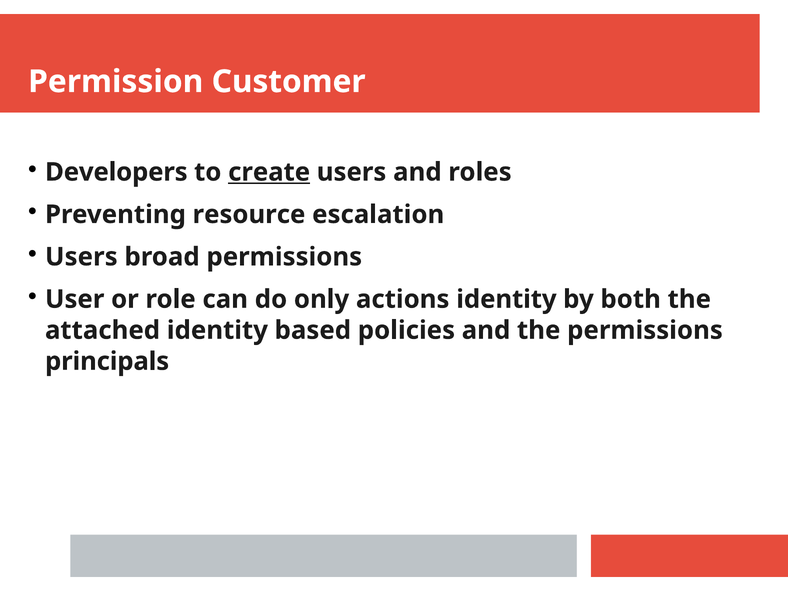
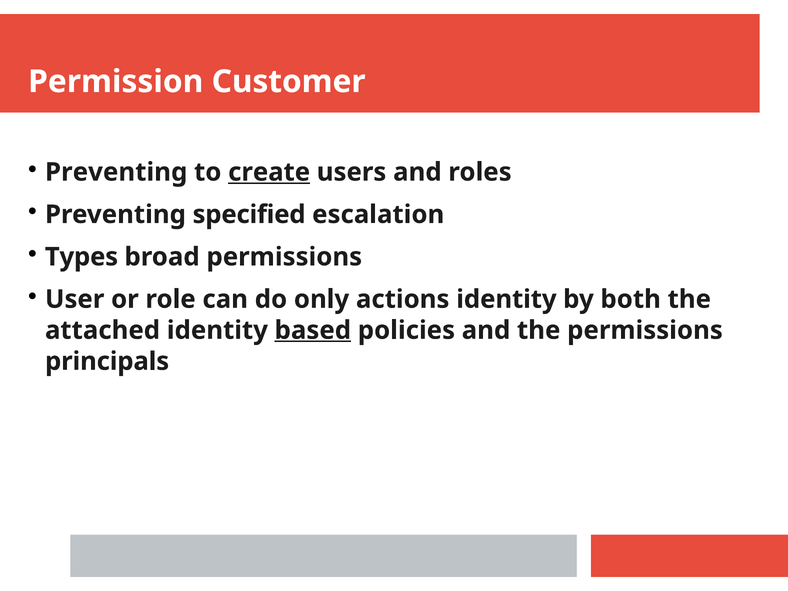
Developers: Developers -> Preventing (116, 172)
resource: resource -> specified (249, 214)
Users: Users -> Types (81, 257)
based underline: none -> present (313, 330)
